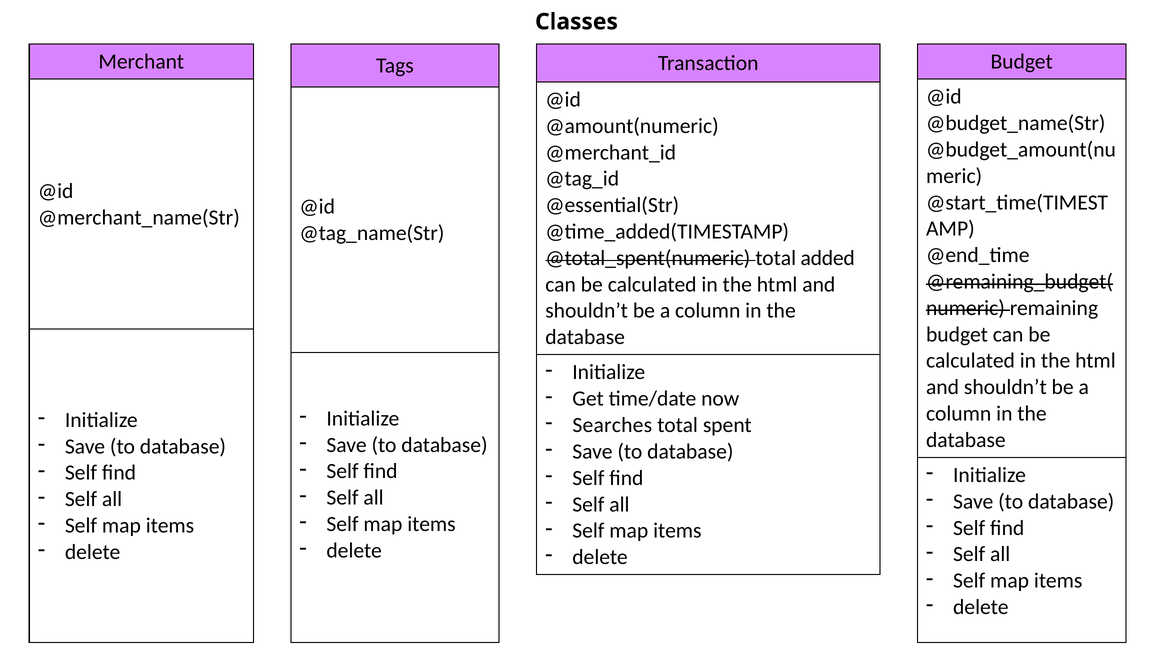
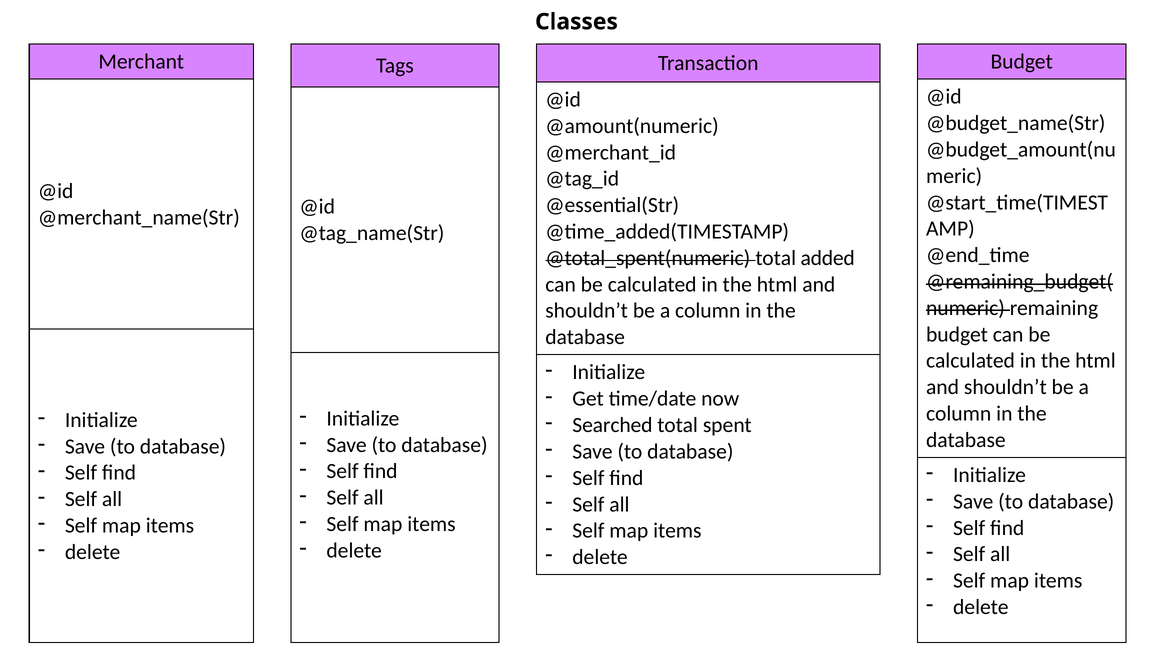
Searches: Searches -> Searched (612, 425)
